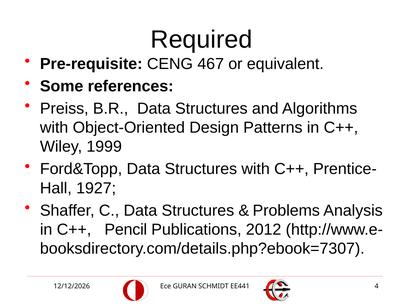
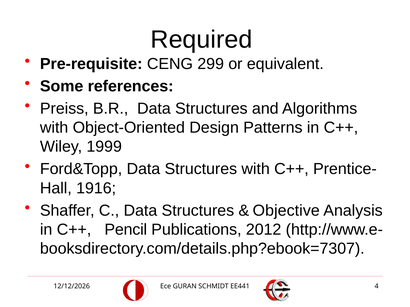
467: 467 -> 299 (211, 64)
1927: 1927 -> 1916 (96, 188)
Problems: Problems -> Objective (286, 211)
